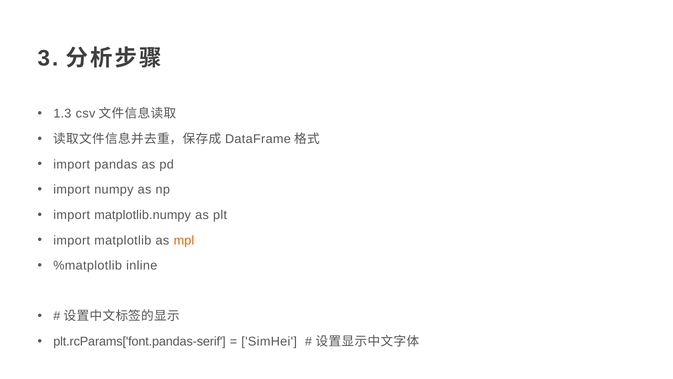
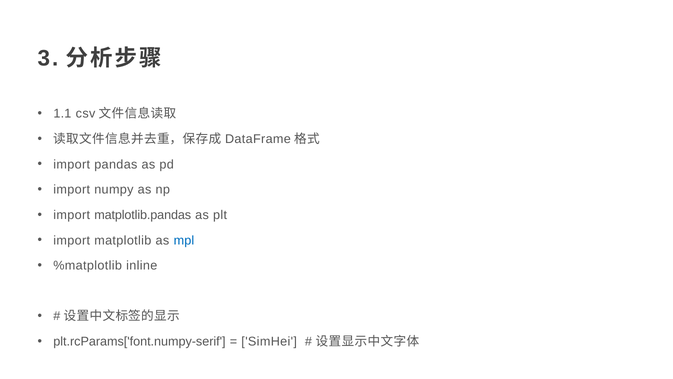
1.3: 1.3 -> 1.1 (62, 114)
matplotlib.numpy: matplotlib.numpy -> matplotlib.pandas (143, 215)
mpl colour: orange -> blue (184, 240)
plt.rcParams['font.pandas-serif: plt.rcParams['font.pandas-serif -> plt.rcParams['font.numpy-serif (139, 341)
